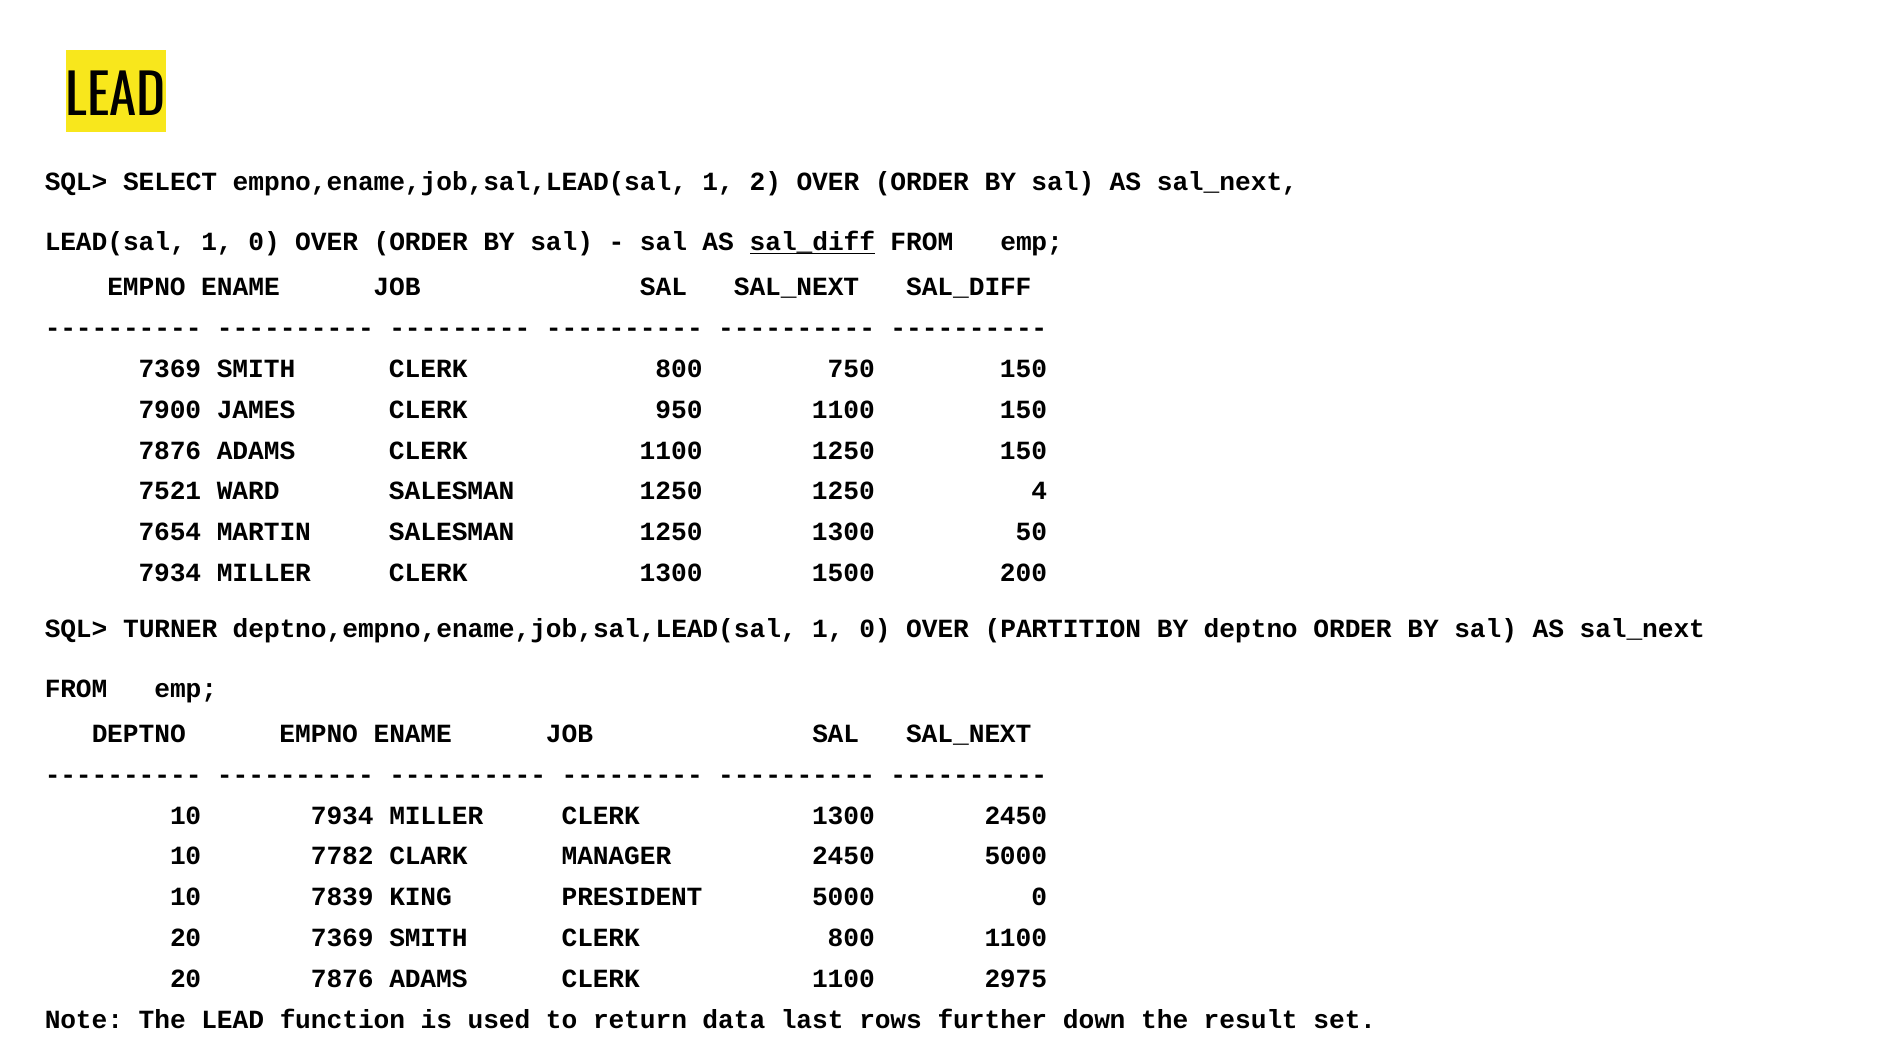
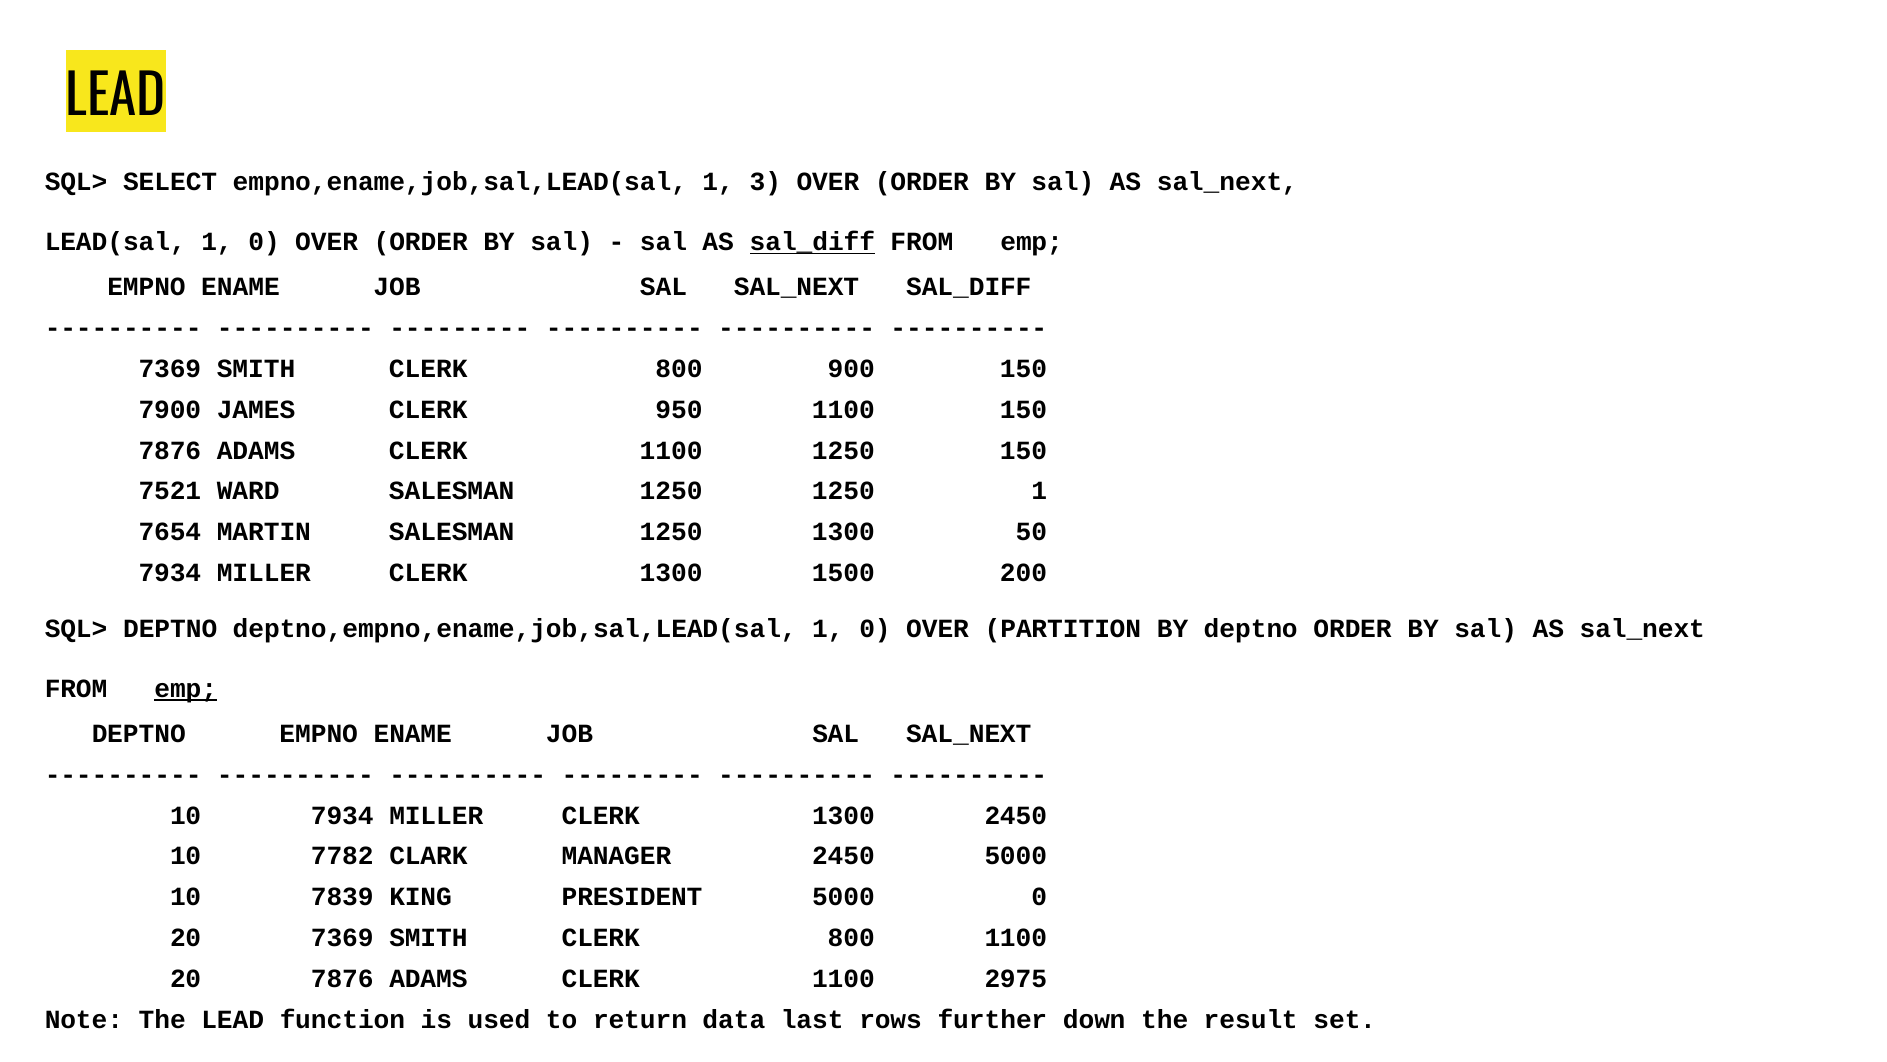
2: 2 -> 3 (765, 182)
750: 750 -> 900 (851, 368)
1250 4: 4 -> 1 (1039, 491)
SQL> TURNER: TURNER -> DEPTNO (170, 629)
emp underline: none -> present (186, 688)
